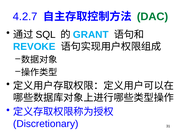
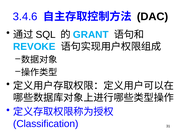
4.2.7: 4.2.7 -> 3.4.6 (25, 17)
DAC colour: green -> black (153, 17)
Discretionary: Discretionary -> Classification (46, 124)
